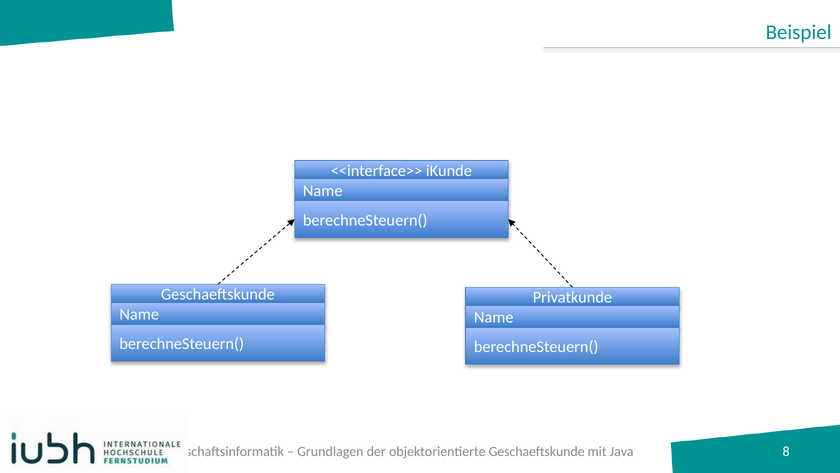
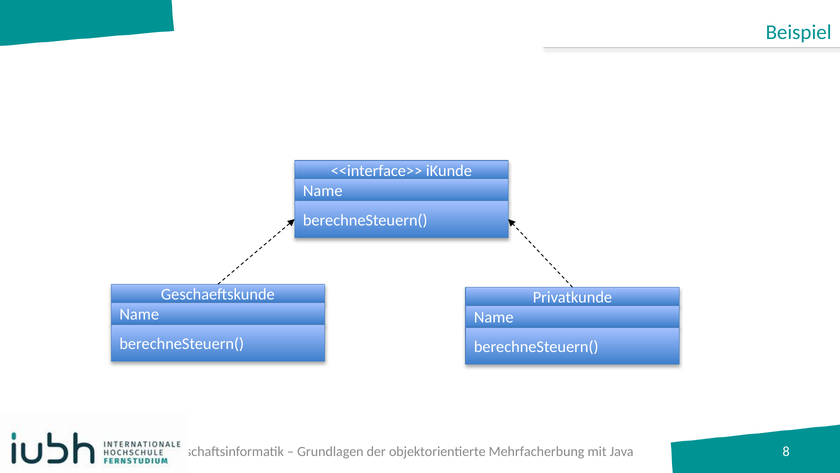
objektorientierte Geschaeftskunde: Geschaeftskunde -> Mehrfacherbung (537, 451)
